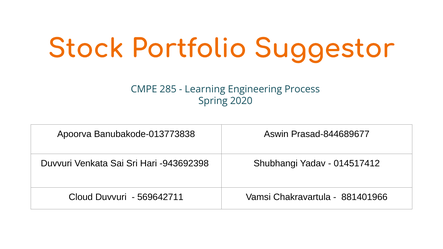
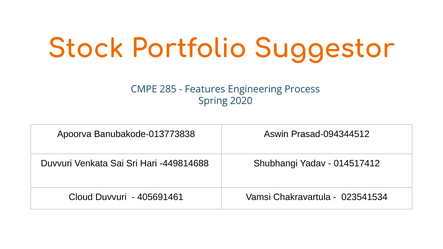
Learning: Learning -> Features (205, 89)
Prasad-844689677: Prasad-844689677 -> Prasad-094344512 (330, 134)
-943692398: -943692398 -> -449814688 (184, 164)
569642711: 569642711 -> 405691461 (160, 197)
881401966: 881401966 -> 023541534 (364, 197)
